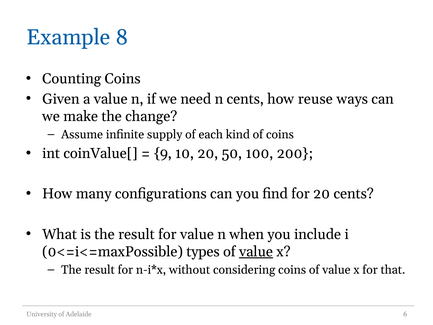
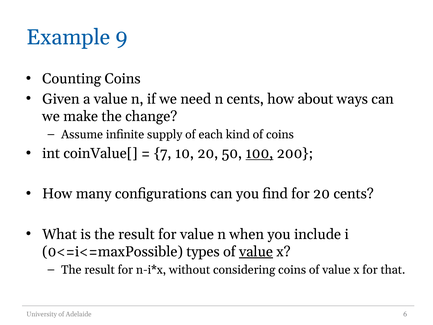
8: 8 -> 9 (122, 37)
reuse: reuse -> about (315, 99)
9: 9 -> 7 (163, 153)
100 underline: none -> present (259, 153)
